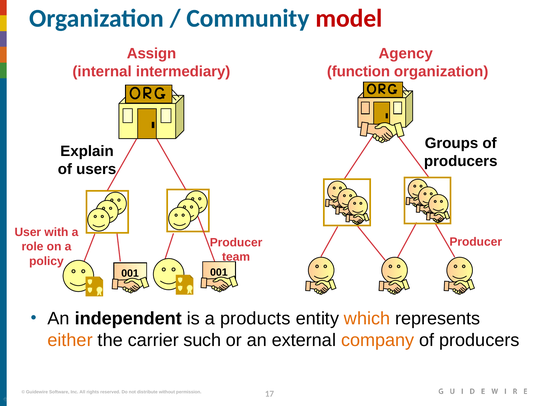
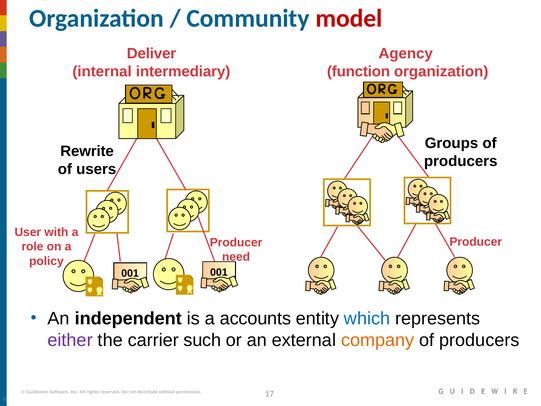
Assign: Assign -> Deliver (151, 53)
Explain: Explain -> Rewrite (87, 151)
team: team -> need (236, 257)
products: products -> accounts (255, 318)
which colour: orange -> blue (367, 318)
either colour: orange -> purple (70, 340)
